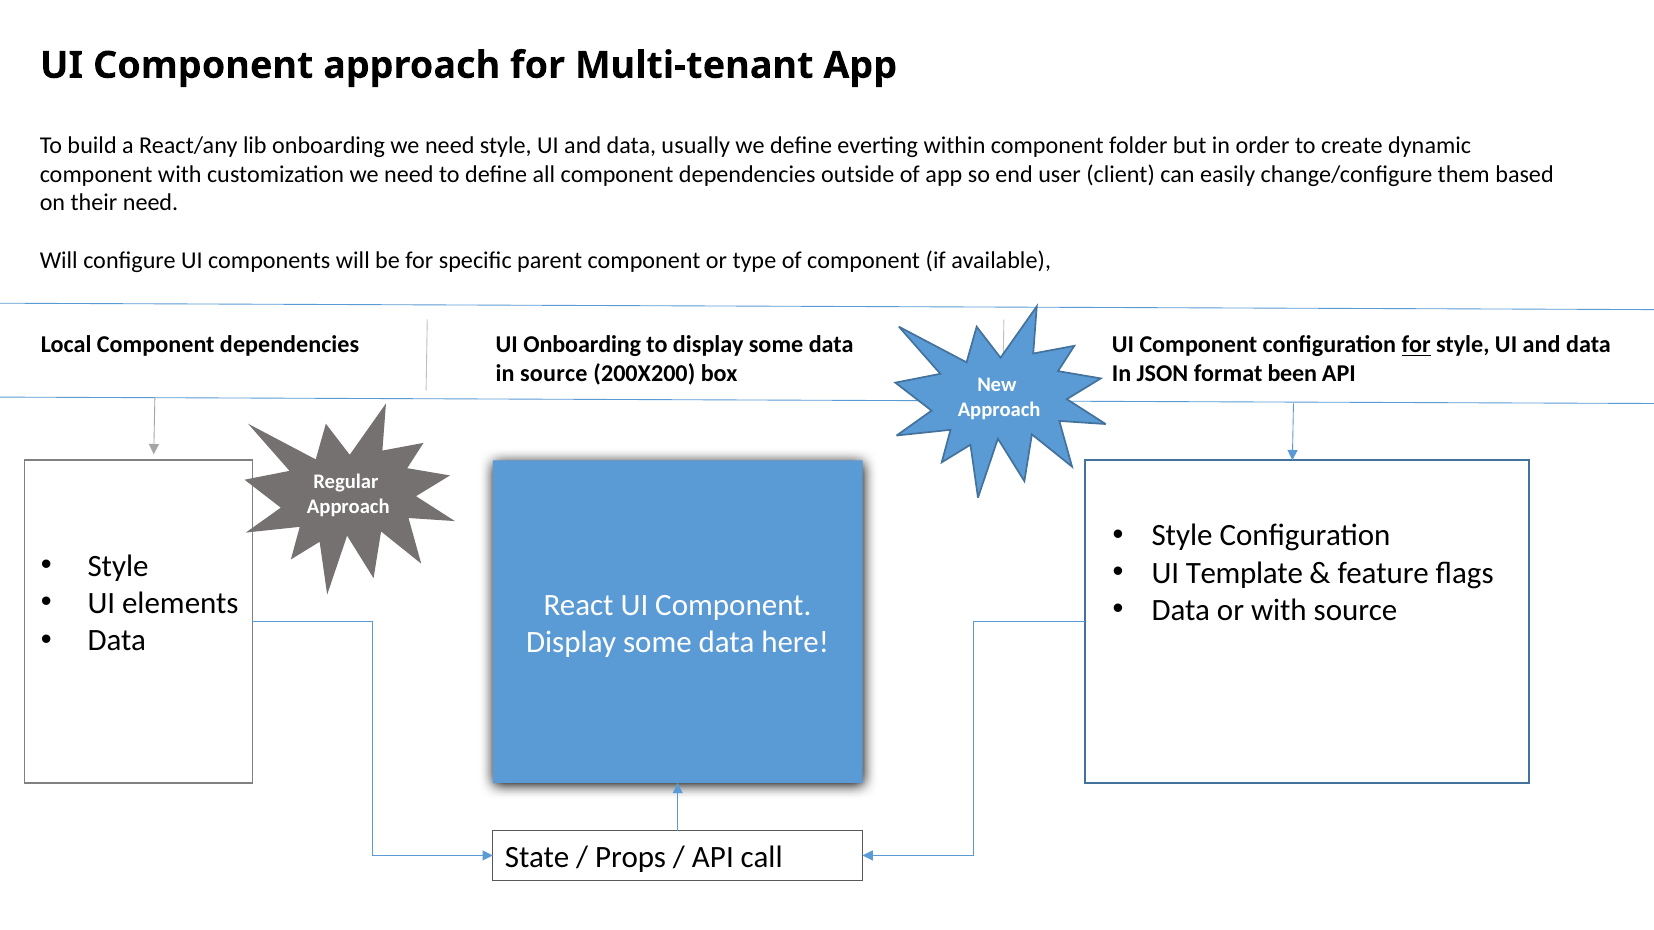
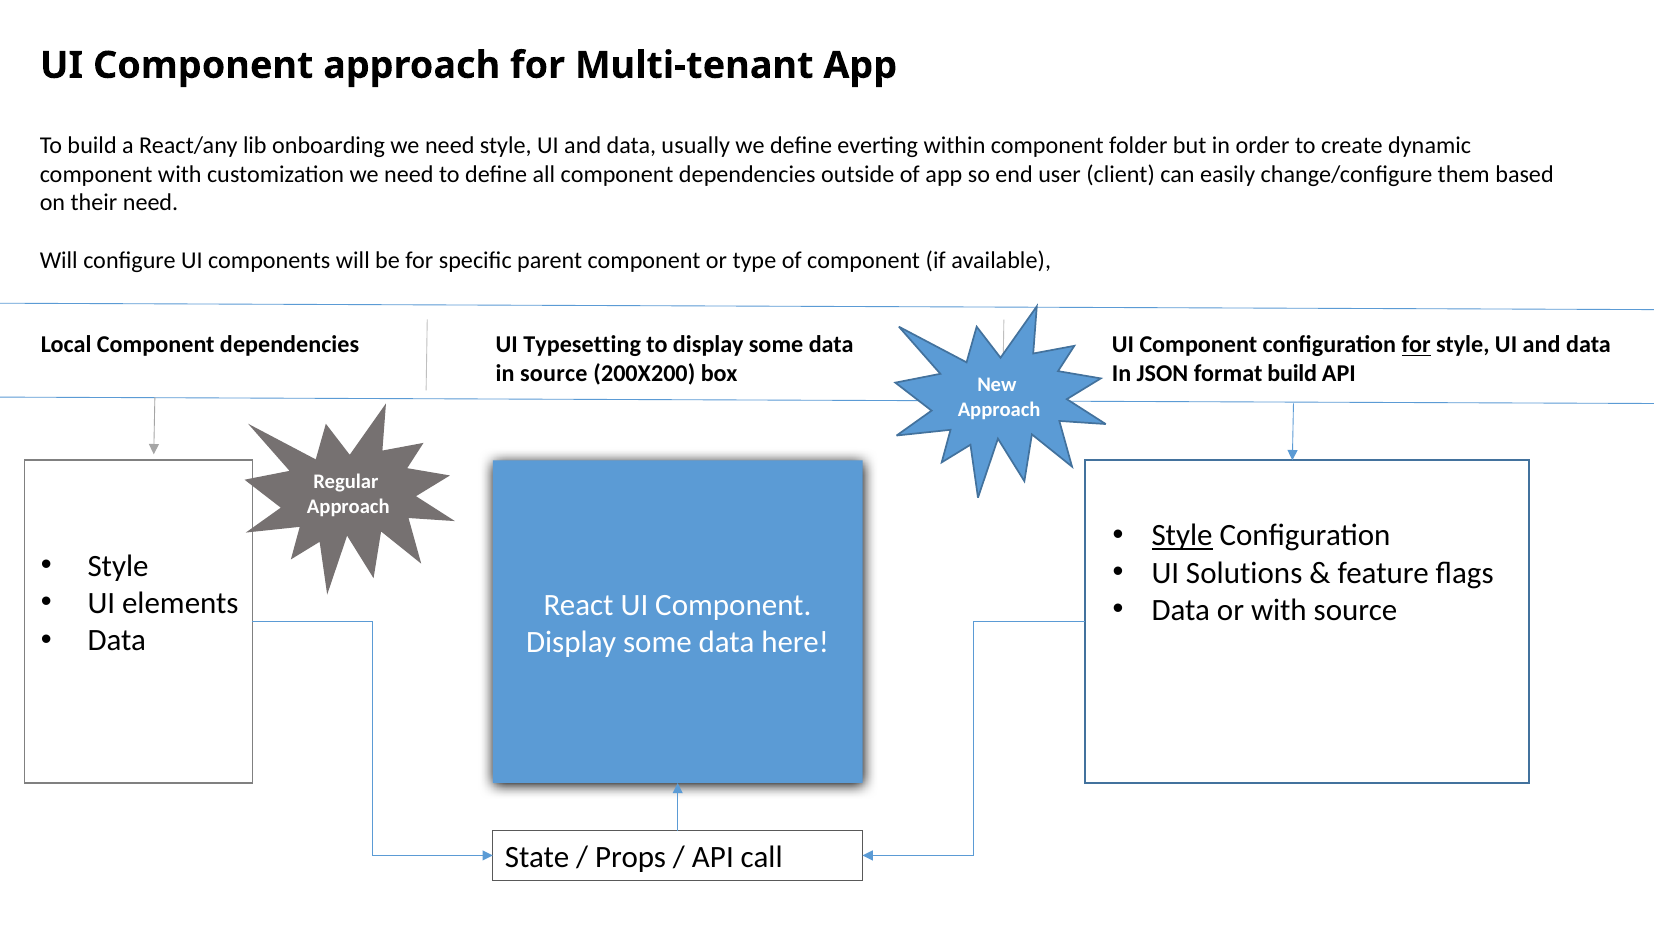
UI Onboarding: Onboarding -> Typesetting (582, 345)
format been: been -> build (1292, 374)
Style underline: none -> present (1182, 536)
Template: Template -> Solutions (1244, 573)
